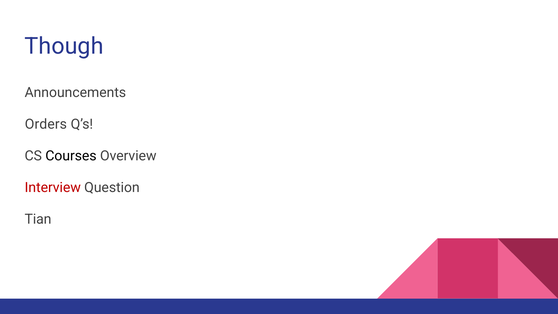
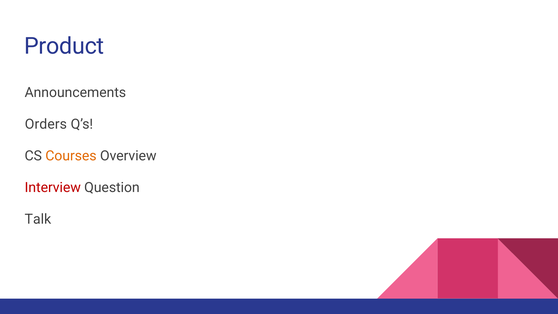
Though: Though -> Product (64, 46)
Courses colour: black -> orange (71, 156)
Tian: Tian -> Talk (38, 219)
